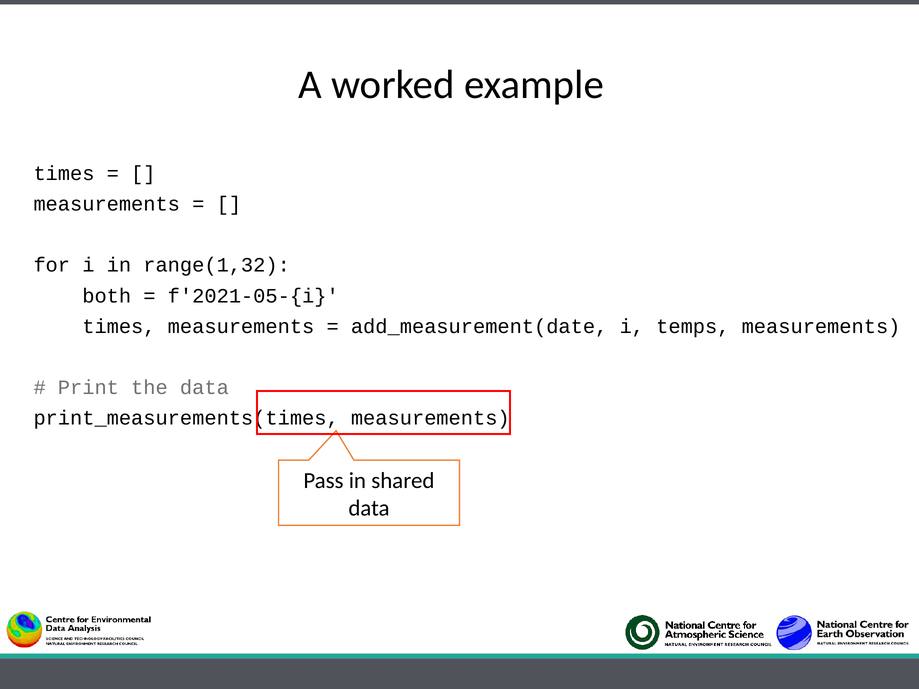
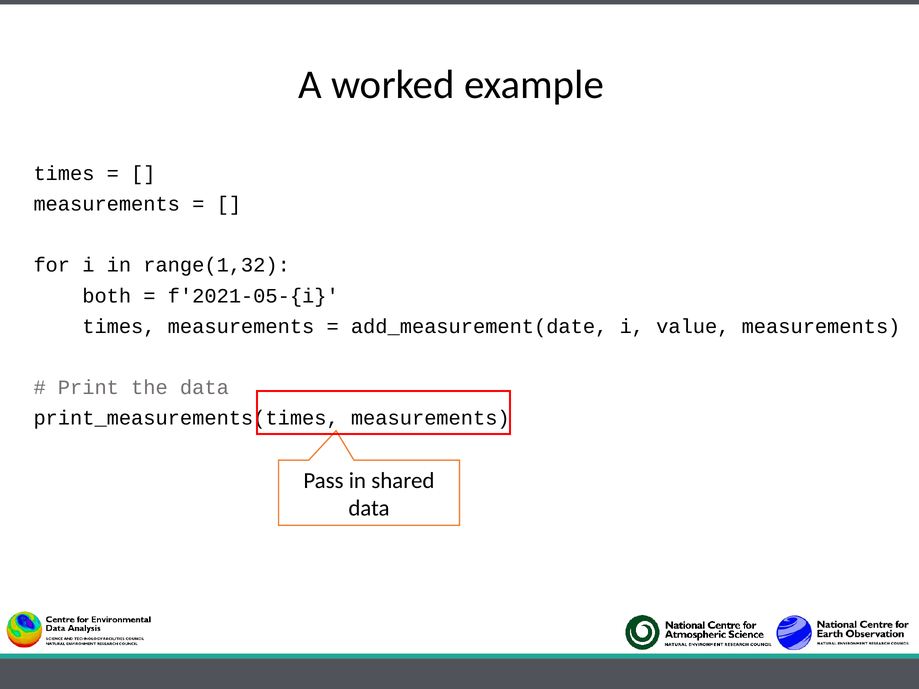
temps: temps -> value (693, 327)
